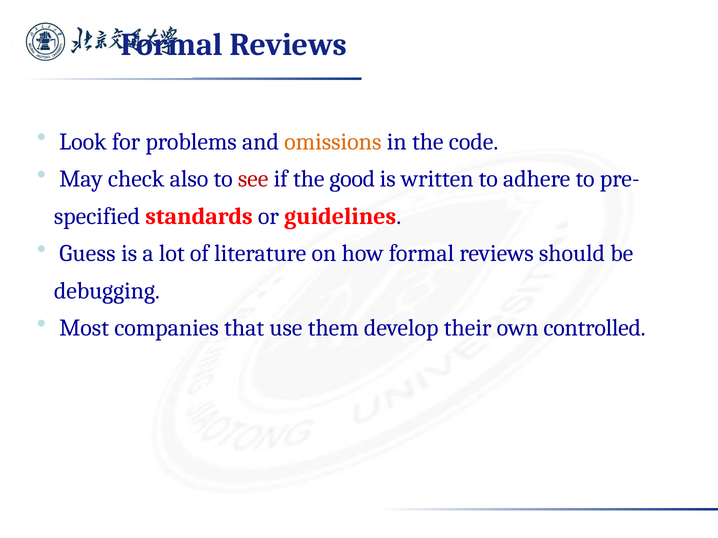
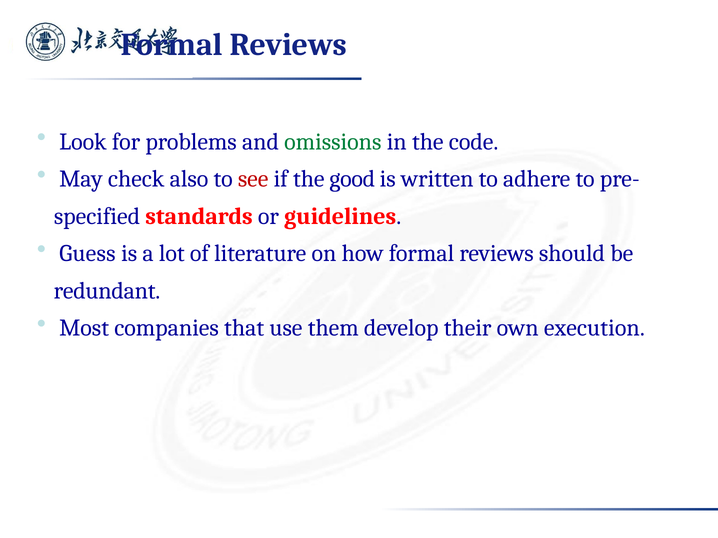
omissions colour: orange -> green (333, 142)
debugging: debugging -> redundant (107, 291)
controlled: controlled -> execution (594, 328)
